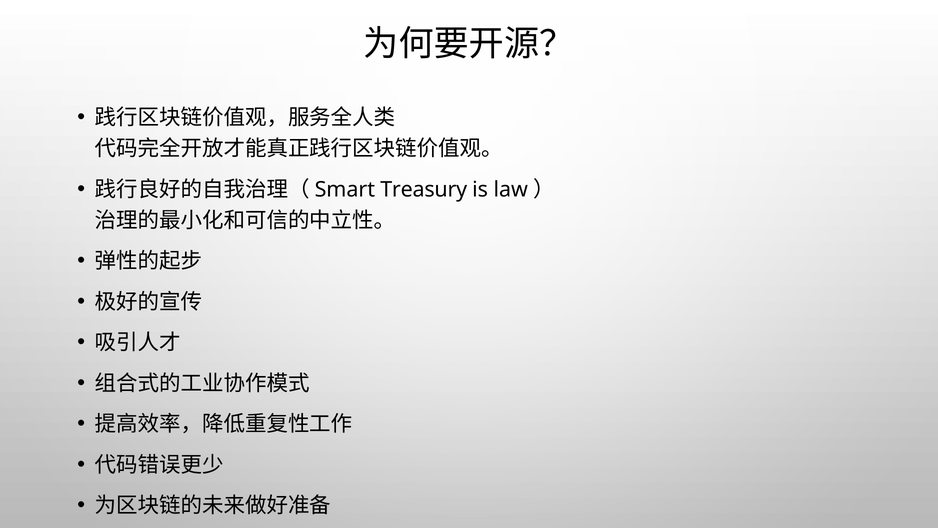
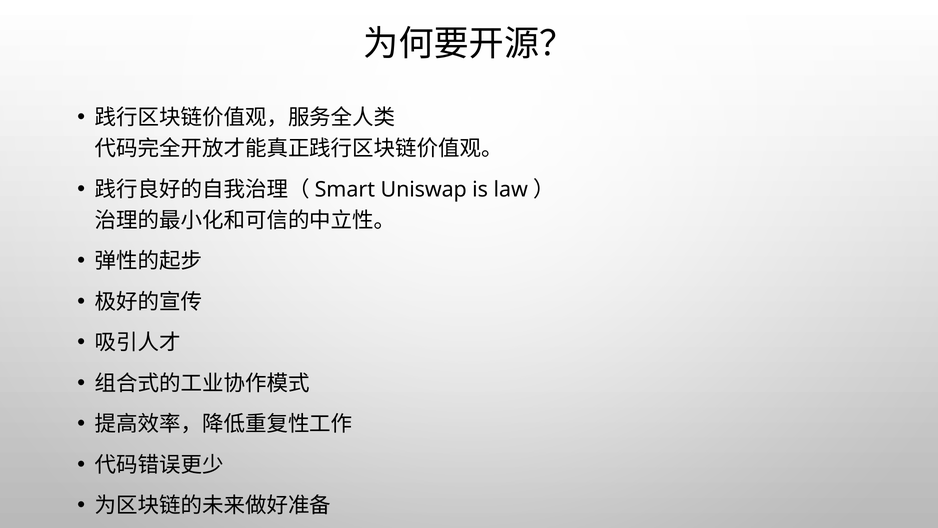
Treasury: Treasury -> Uniswap (424, 189)
